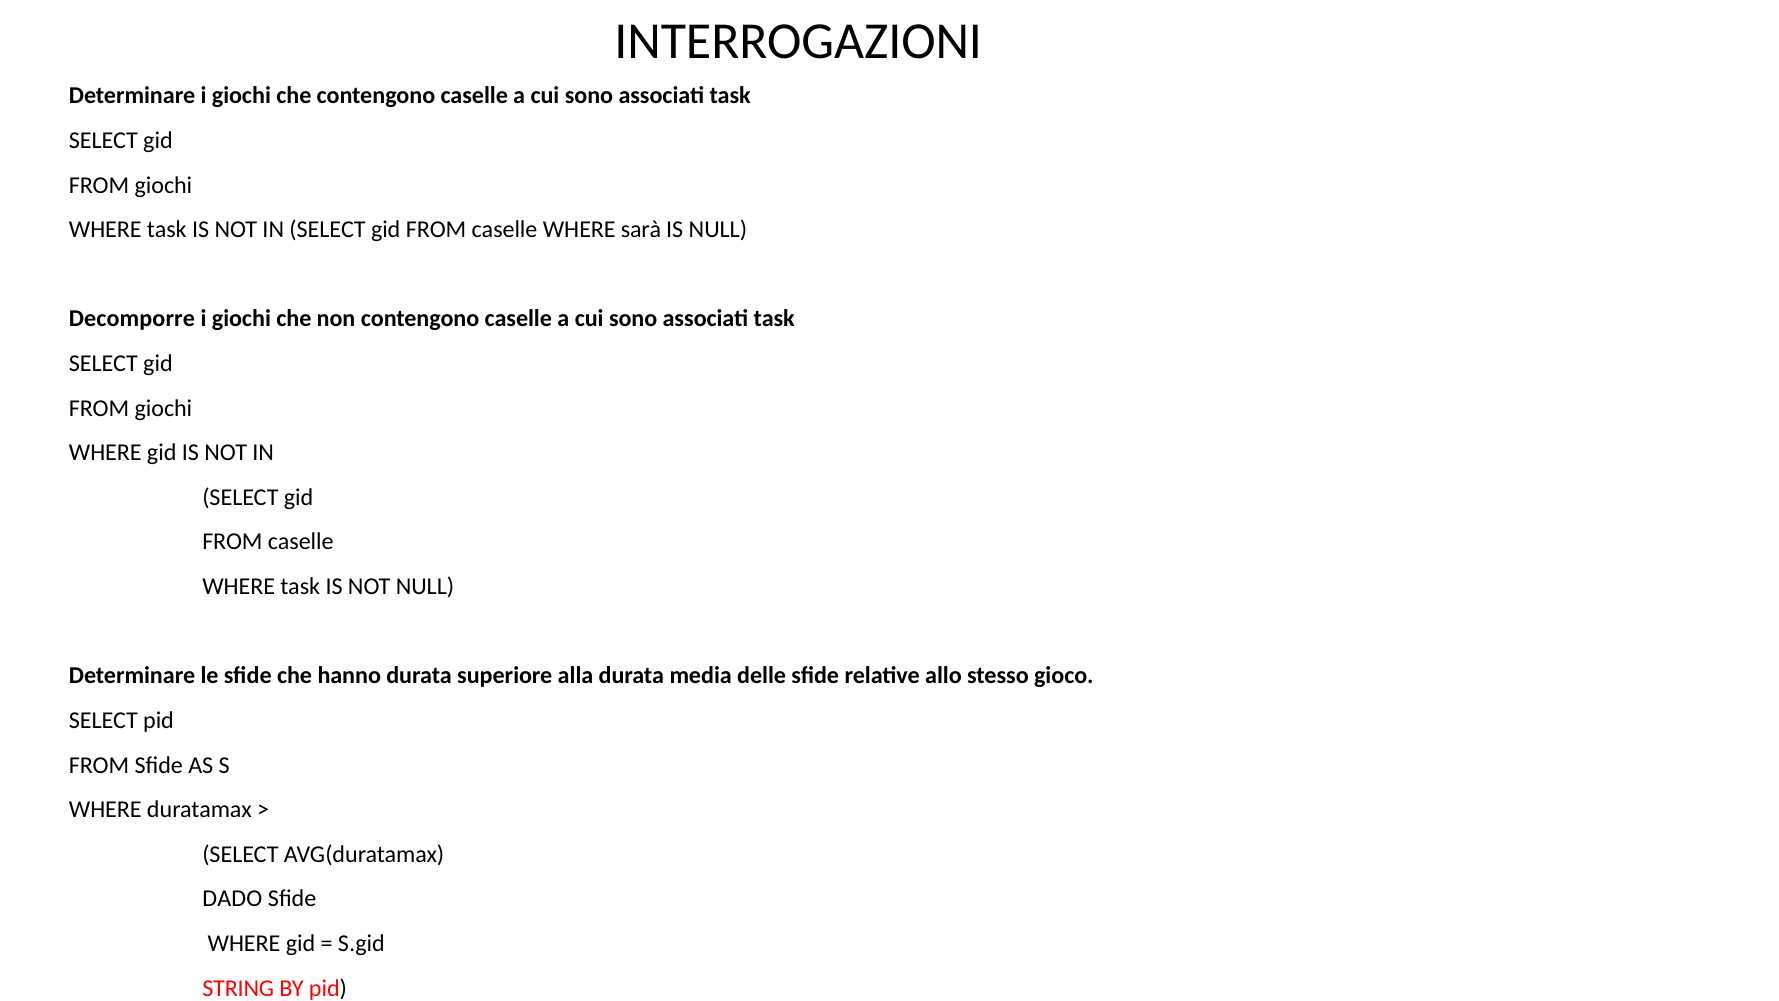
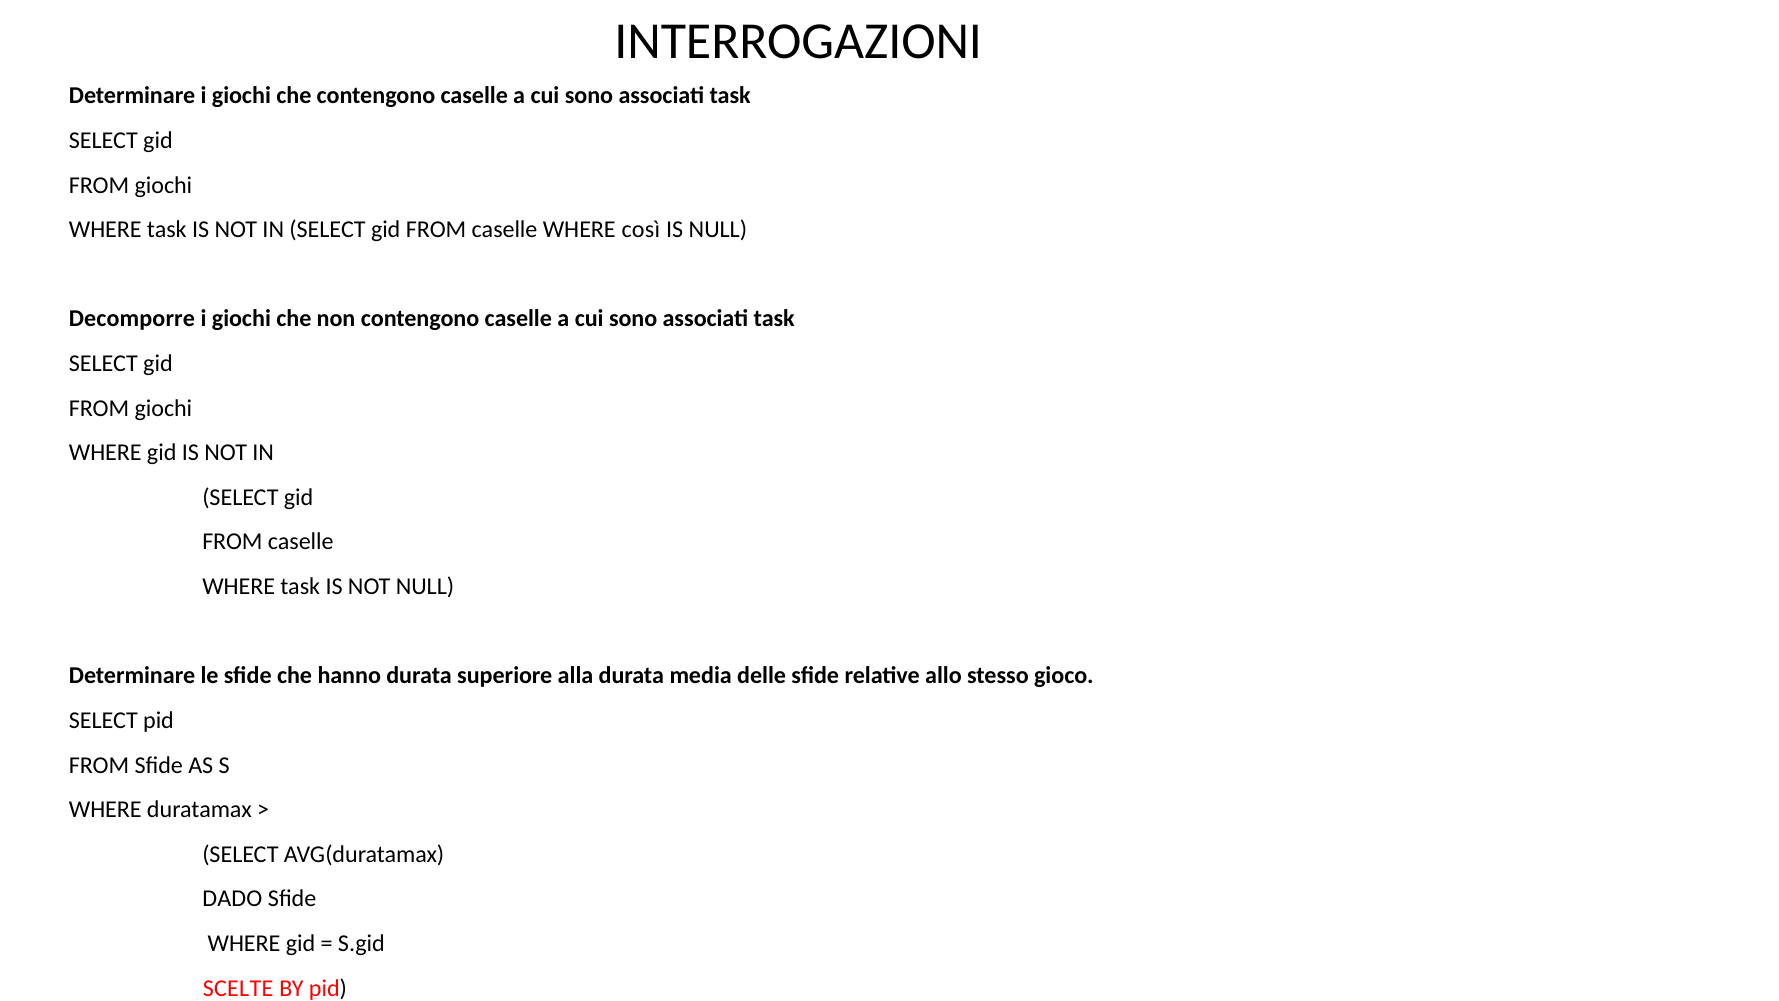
sarà: sarà -> così (641, 230)
STRING: STRING -> SCELTE (238, 988)
